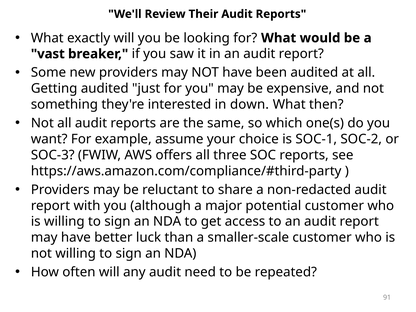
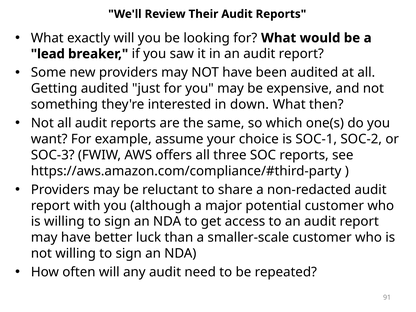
vast: vast -> lead (48, 54)
